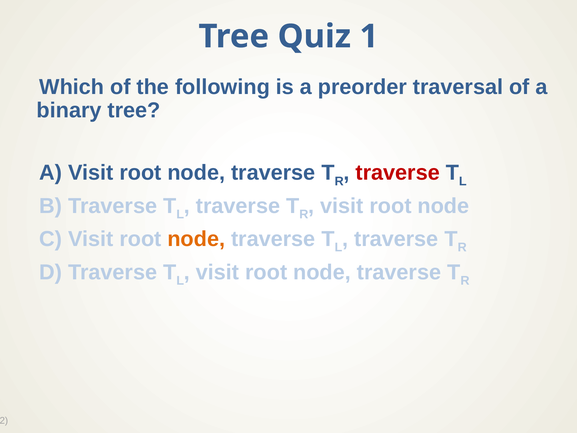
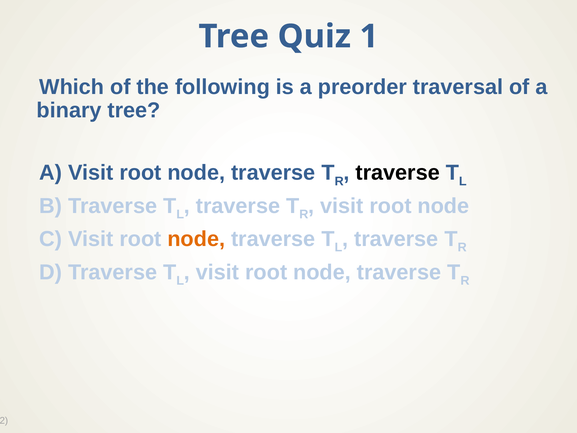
traverse colour: red -> black (398, 173)
